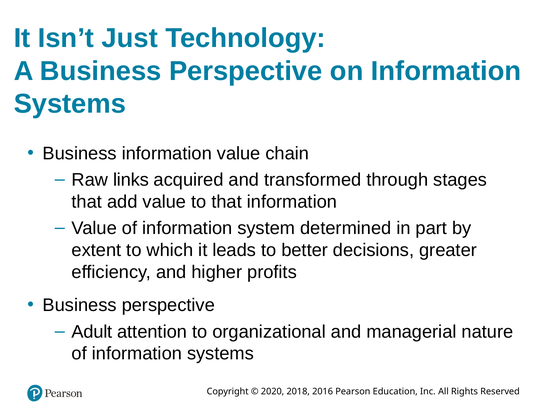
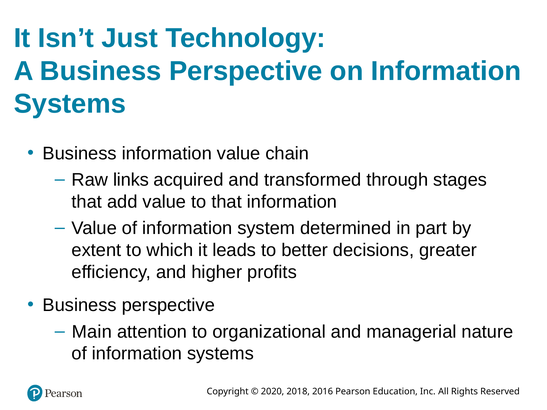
Adult: Adult -> Main (92, 332)
